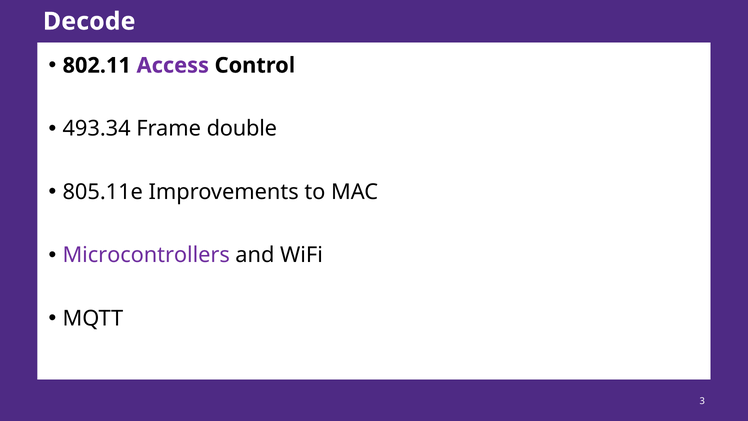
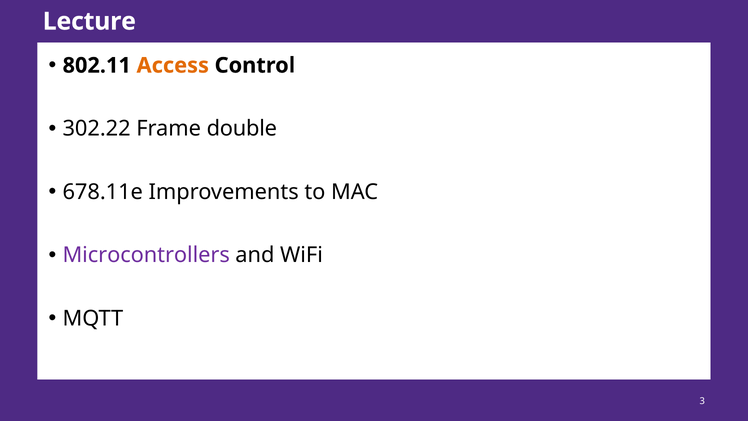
Decode: Decode -> Lecture (89, 21)
Access colour: purple -> orange (173, 65)
493.34: 493.34 -> 302.22 (97, 129)
805.11e: 805.11e -> 678.11e (103, 192)
